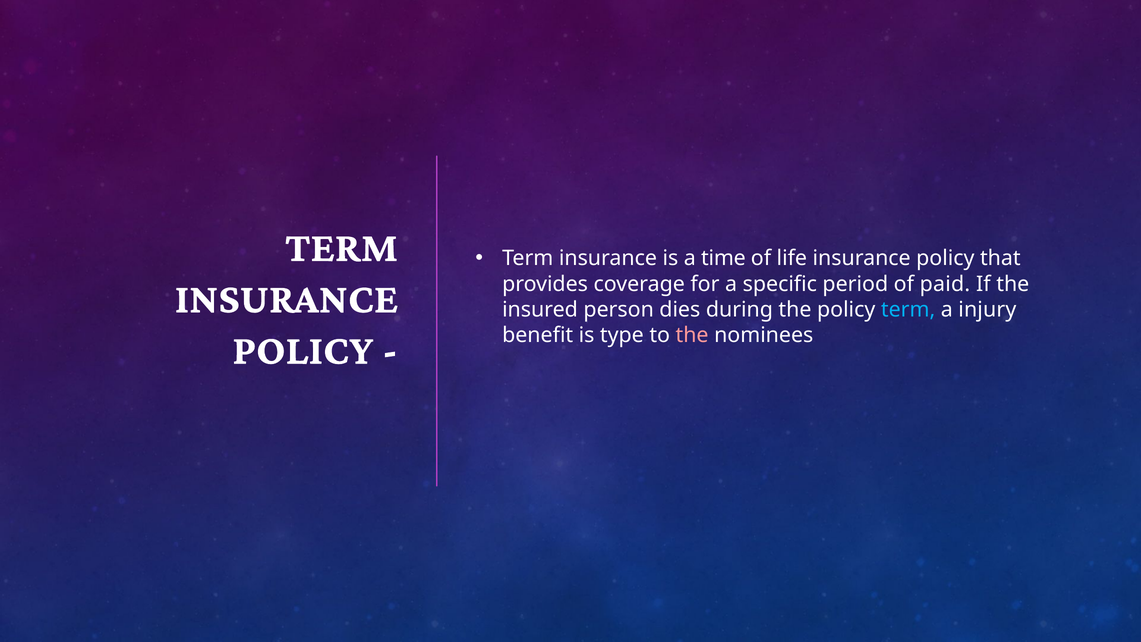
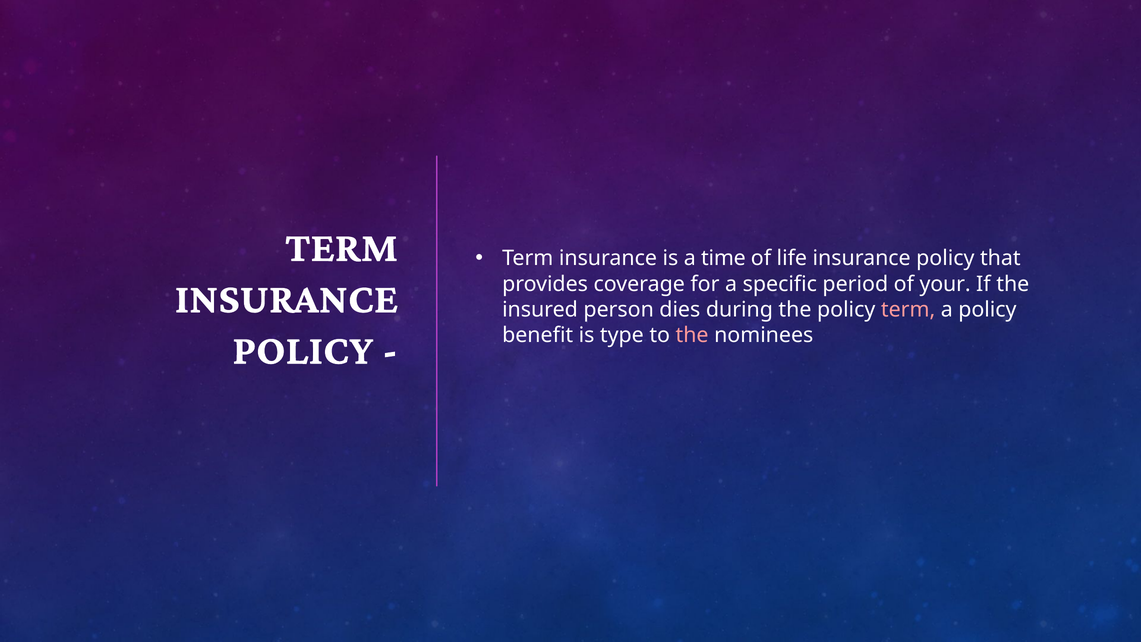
paid: paid -> your (945, 284)
term colour: light blue -> pink (908, 310)
a injury: injury -> policy (987, 310)
